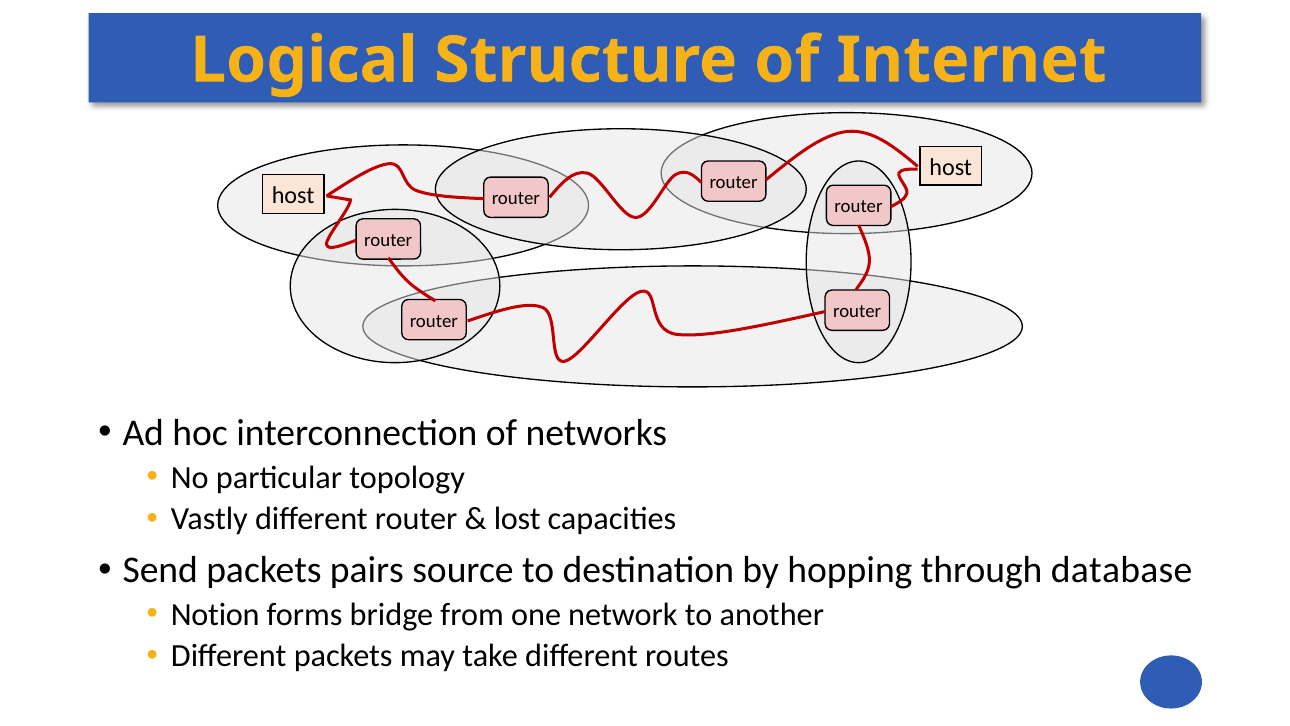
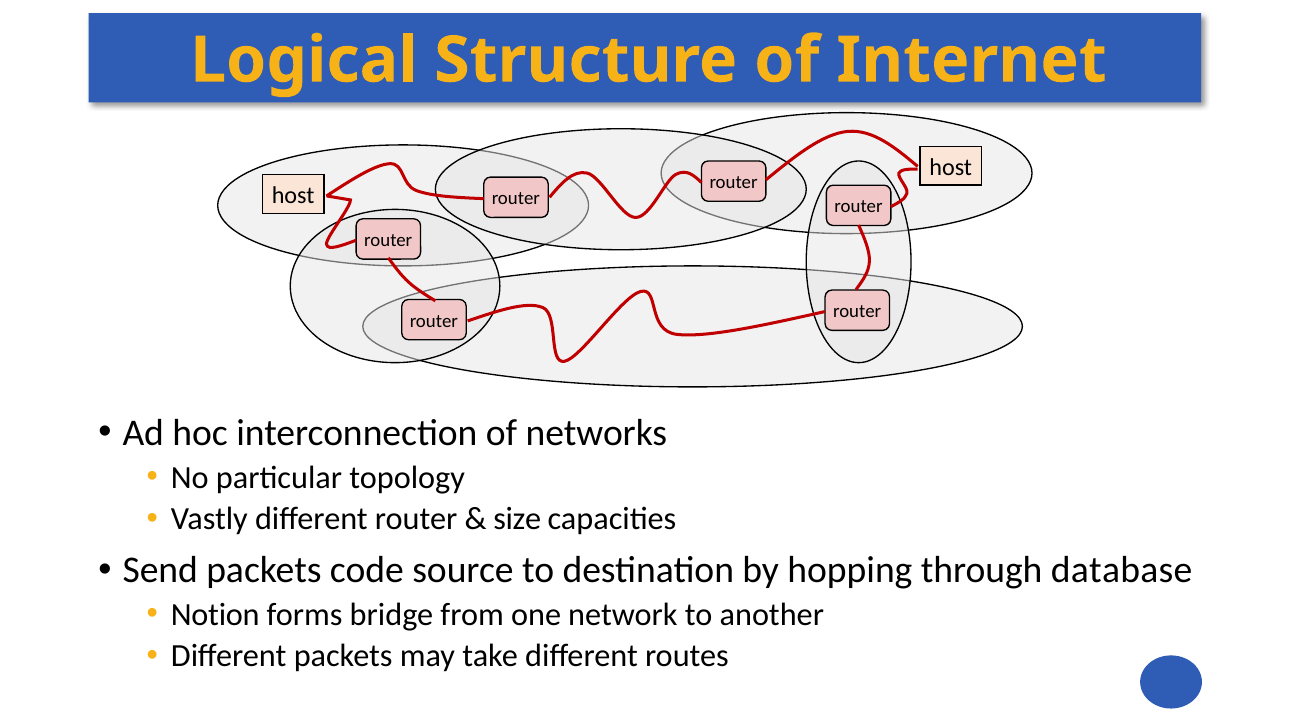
lost: lost -> size (517, 519)
pairs: pairs -> code (367, 570)
